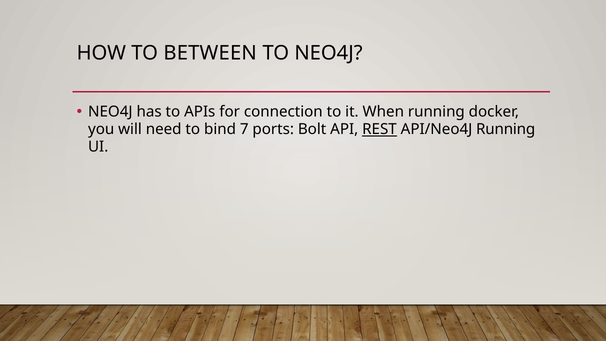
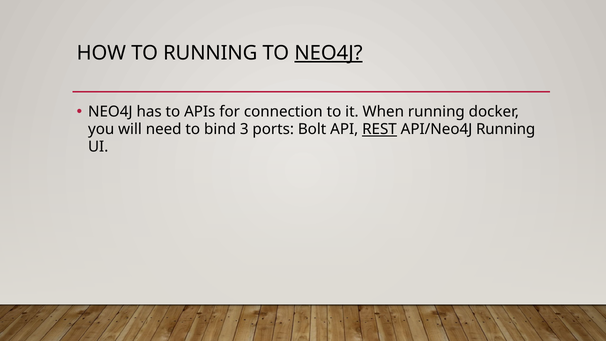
TO BETWEEN: BETWEEN -> RUNNING (210, 53)
NEO4J underline: none -> present (328, 53)
7: 7 -> 3 (244, 129)
